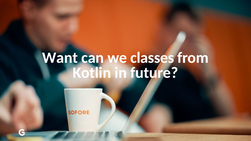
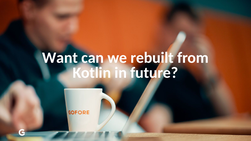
classes: classes -> rebuilt (152, 58)
